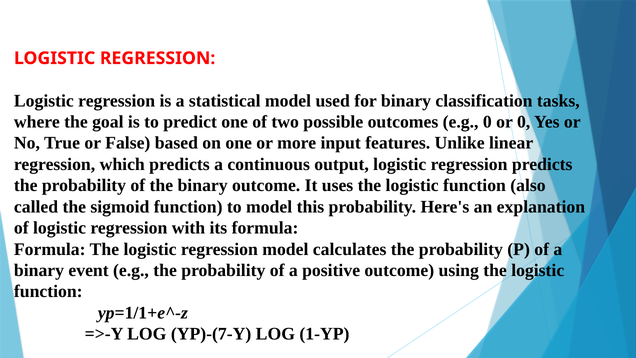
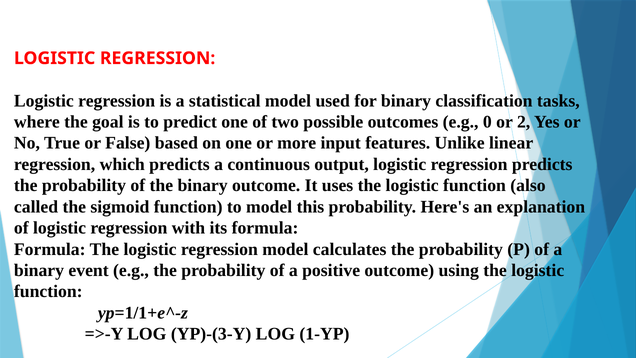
or 0: 0 -> 2 (524, 122)
YP)-(7-Y: YP)-(7-Y -> YP)-(3-Y (211, 334)
